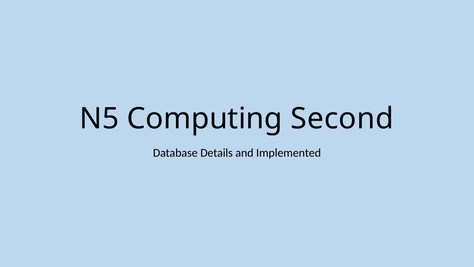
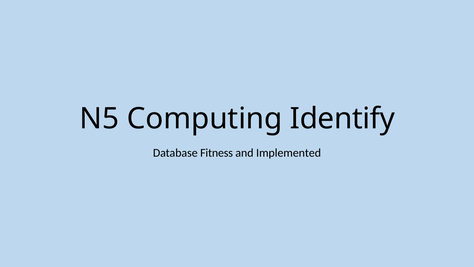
Second: Second -> Identify (342, 118)
Details: Details -> Fitness (217, 153)
